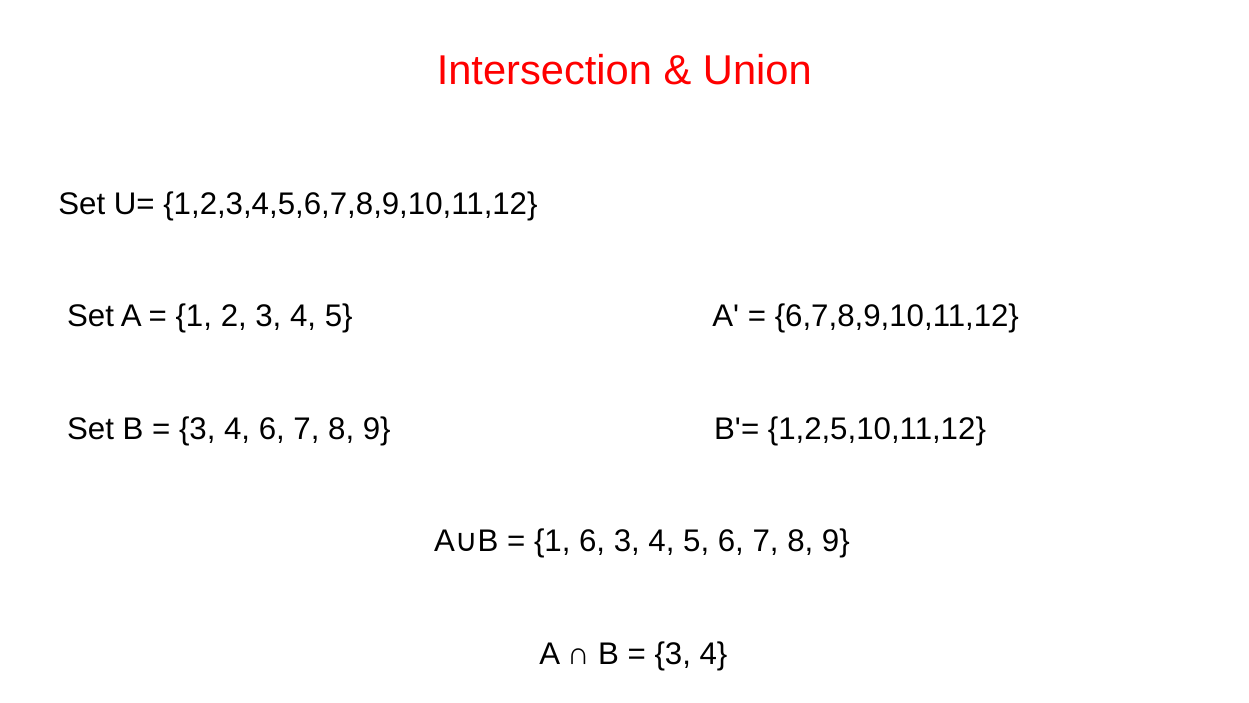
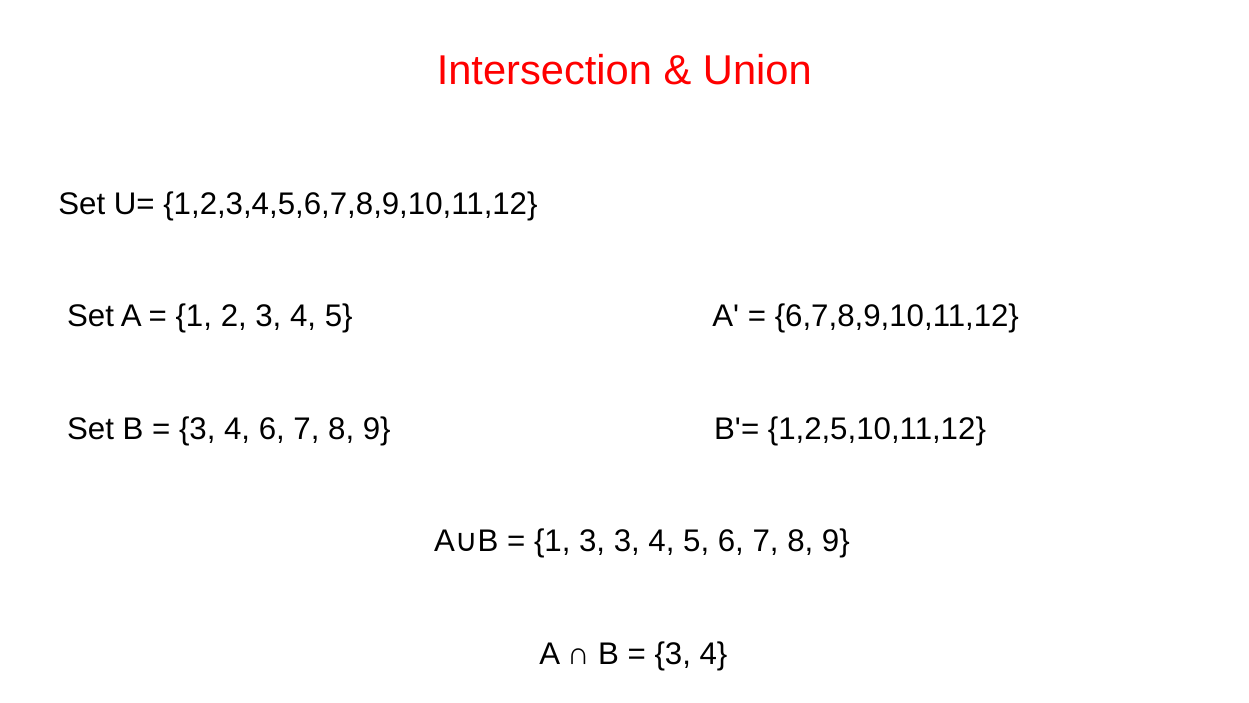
1 6: 6 -> 3 (592, 541)
